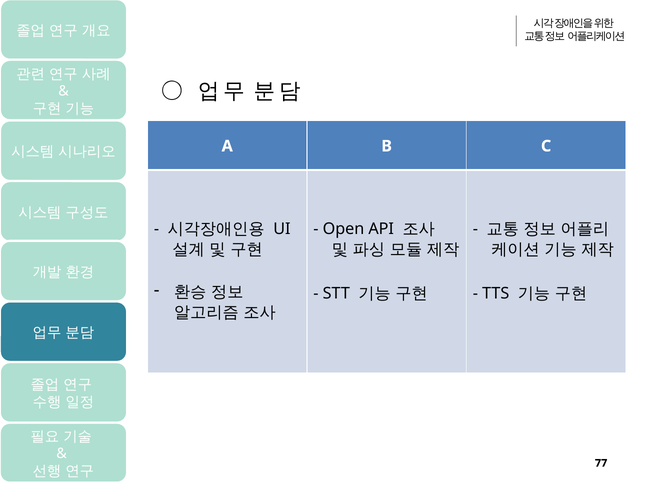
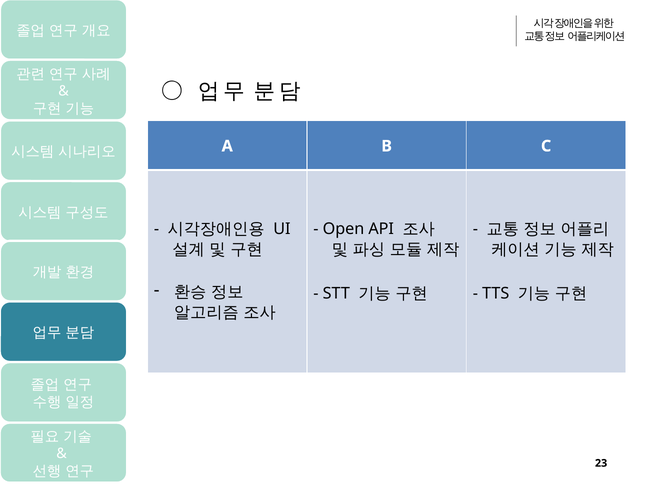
77: 77 -> 23 (601, 463)
